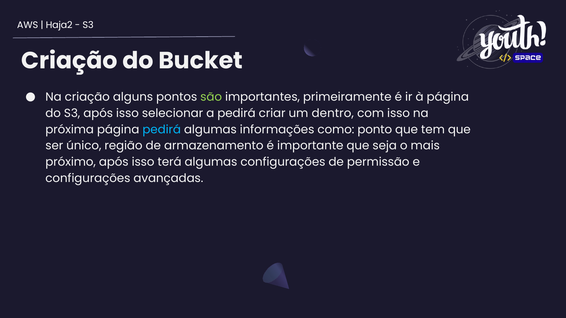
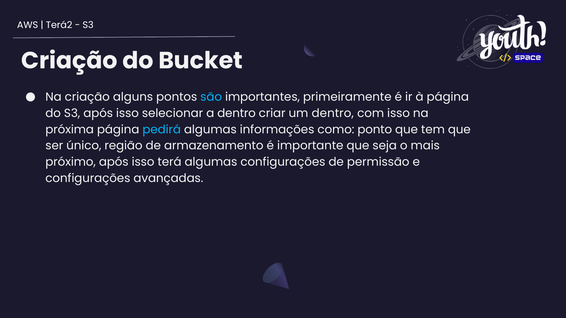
Haja2: Haja2 -> Terá2 (59, 25)
são colour: light green -> light blue (211, 97)
a pedirá: pedirá -> dentro (237, 113)
